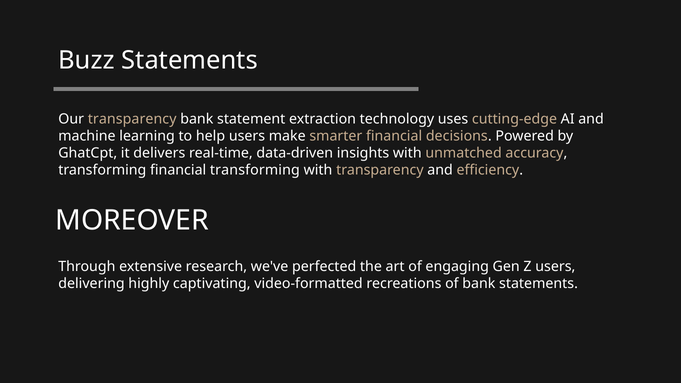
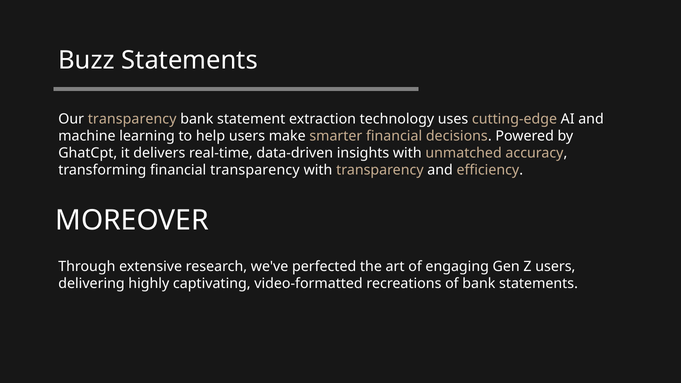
financial transforming: transforming -> transparency (255, 170)
